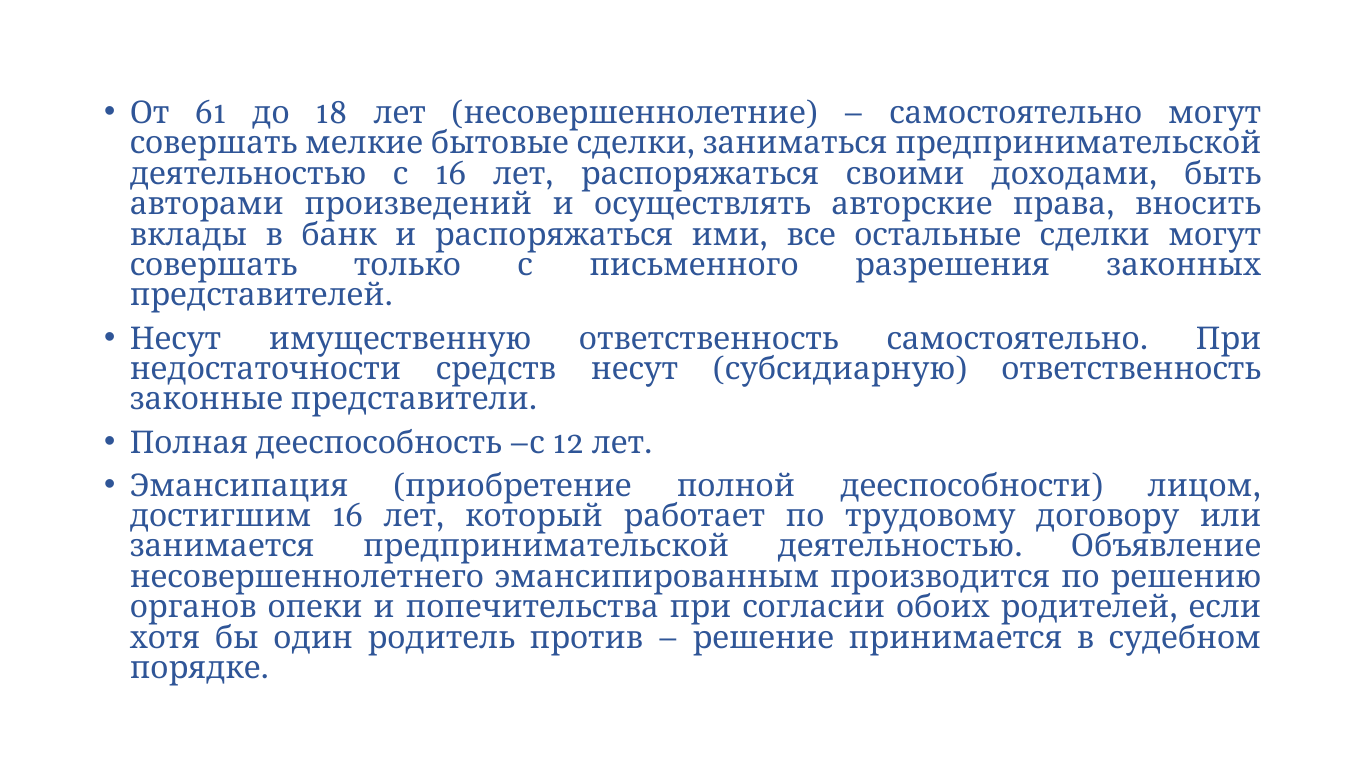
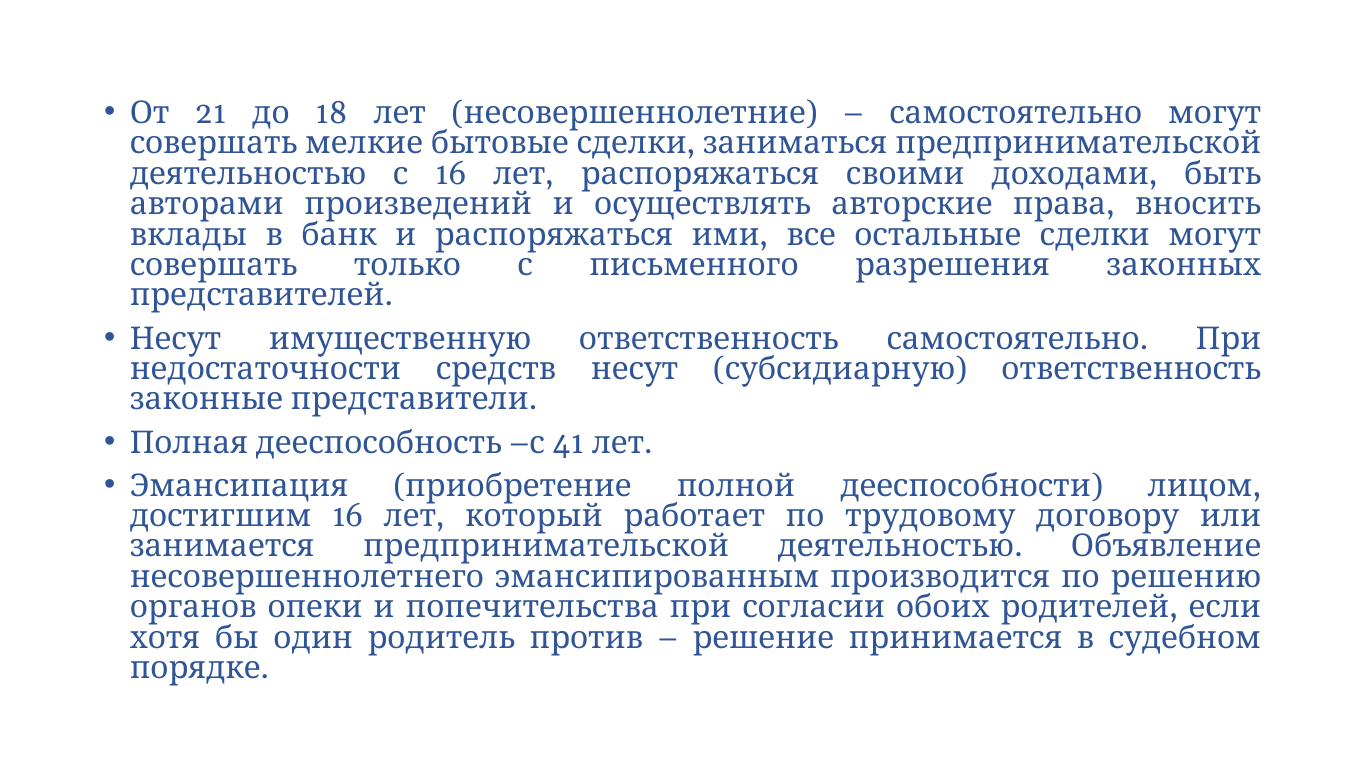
61: 61 -> 21 (211, 113)
12: 12 -> 41 (568, 443)
